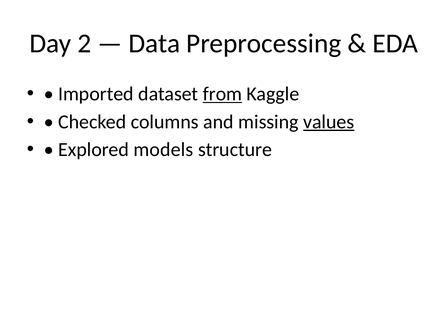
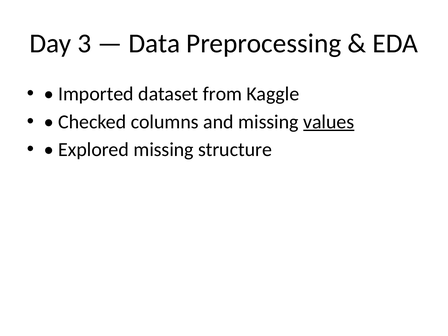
2: 2 -> 3 (84, 43)
from underline: present -> none (222, 94)
Explored models: models -> missing (164, 150)
